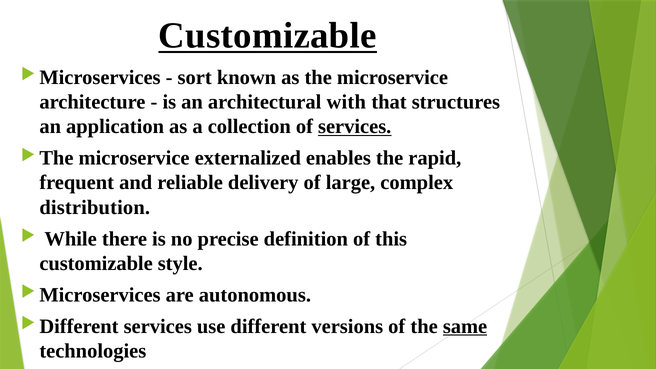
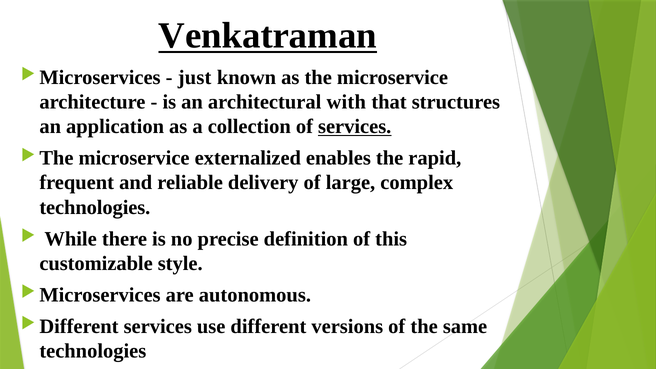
Customizable: Customizable -> Venkatraman (268, 36)
sort: sort -> just (195, 77)
distribution: distribution -> technologies (95, 207)
same underline: present -> none (465, 326)
